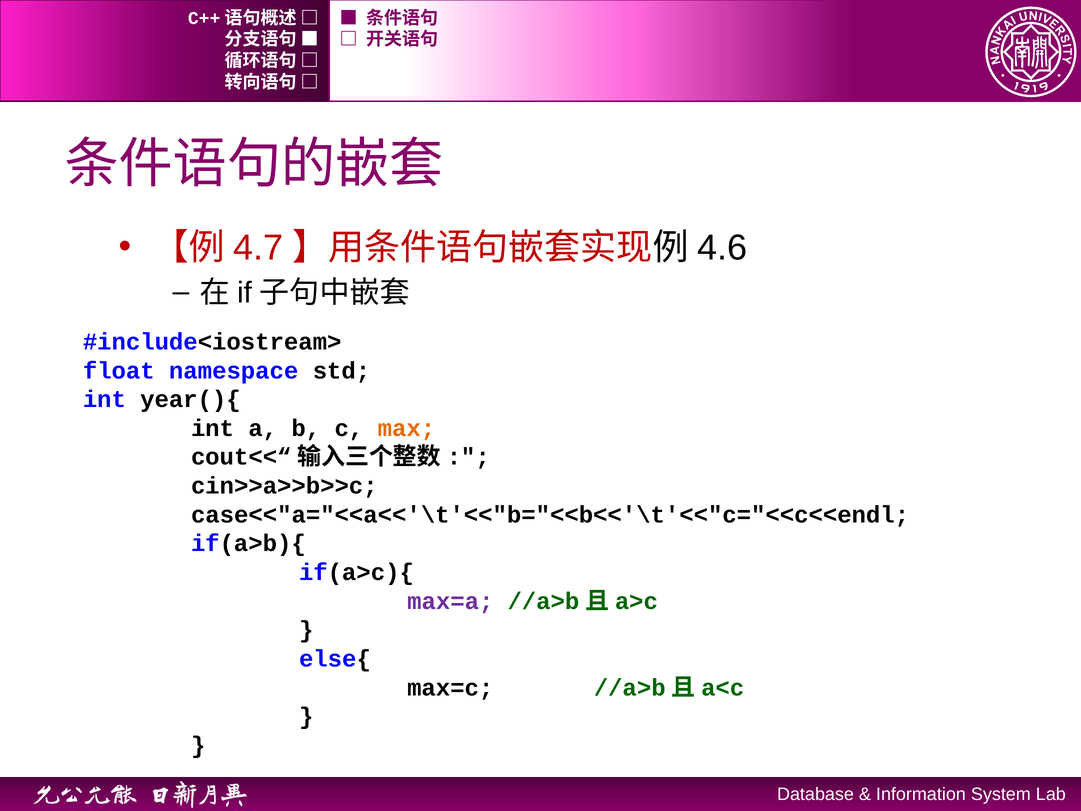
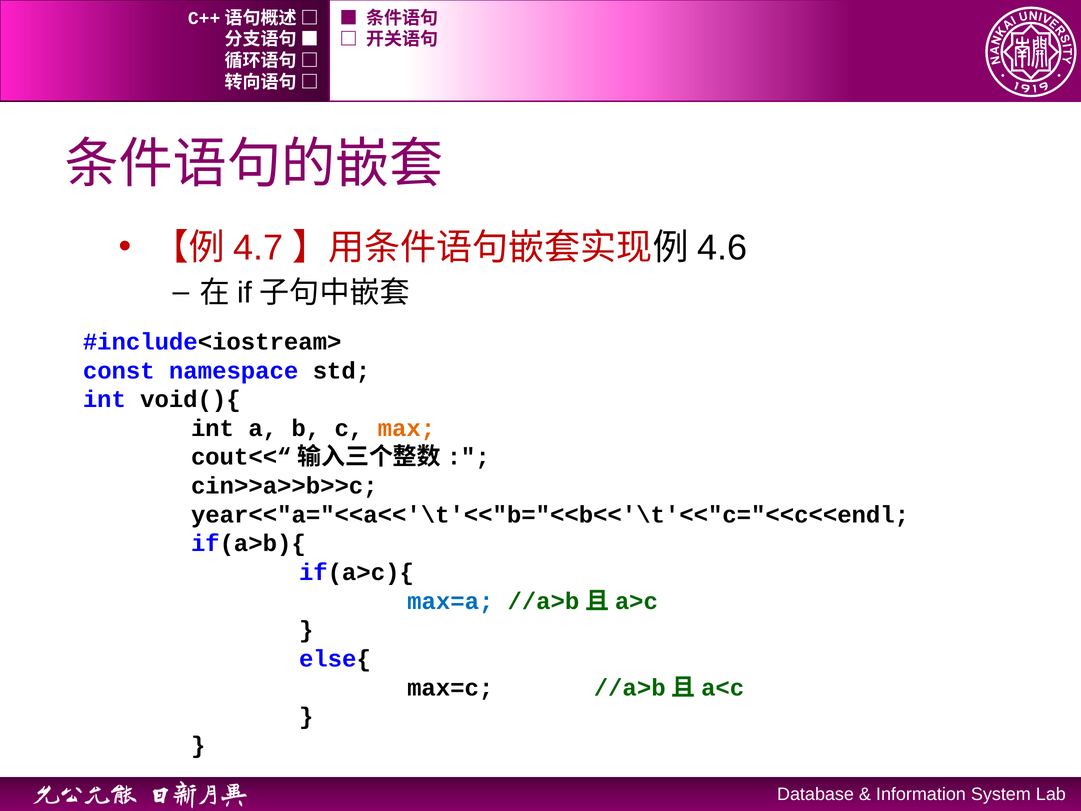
float: float -> const (119, 370)
year(){: year(){ -> void(){ (190, 399)
case<<"a="<<a<<'\t'<<"b="<<b<<'\t'<<"c="<<c<<endl: case<<"a="<<a<<'\t'<<"b="<<b<<'\t'<<"c="<<c<<endl -> year<<"a="<<a<<'\t'<<"b="<<b<<'\t'<<"c="<<c<<endl (550, 515)
max=a colour: purple -> blue (450, 601)
